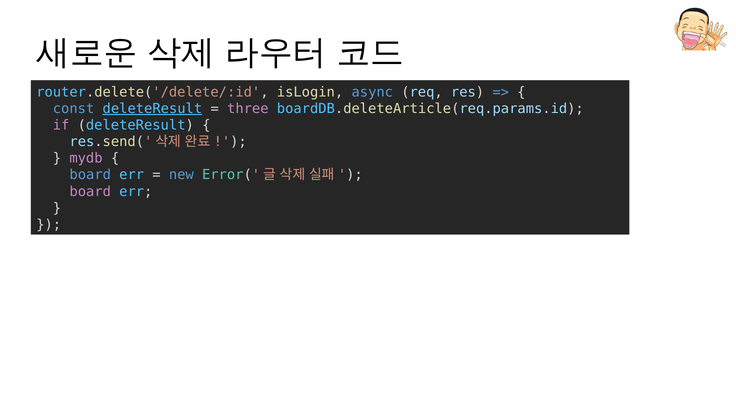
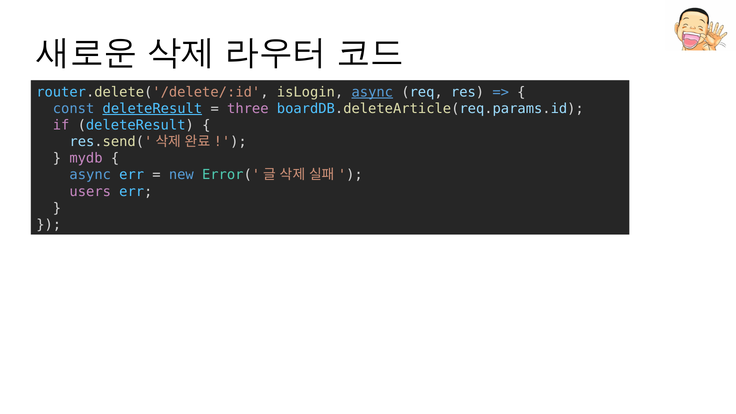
async underline: none -> present (372, 92)
board: board -> async (90, 175)
board: board -> users (90, 191)
